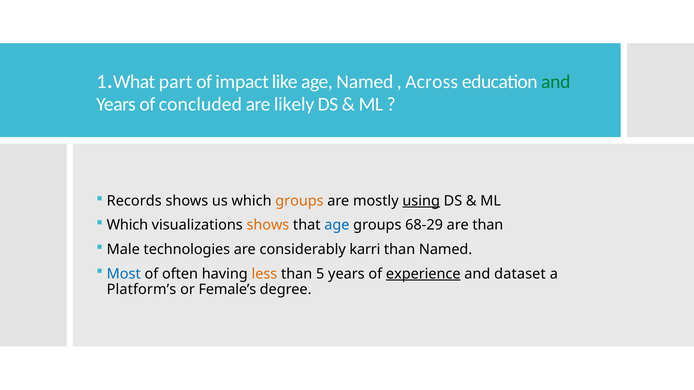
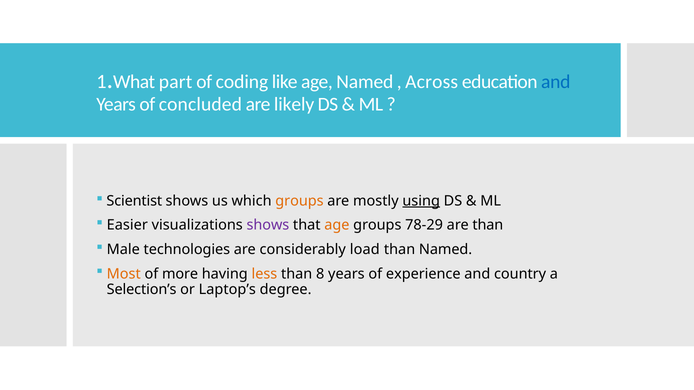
impact: impact -> coding (242, 82)
and colour: green -> blue (556, 82)
Records: Records -> Scientist (134, 201)
Which: Which -> Easier (127, 225)
shows colour: orange -> purple (268, 225)
age colour: blue -> orange (337, 225)
68-29: 68-29 -> 78-29 (424, 225)
karri: karri -> load (365, 250)
Most colour: blue -> orange (124, 274)
often: often -> more (180, 274)
5: 5 -> 8 (320, 274)
experience underline: present -> none (423, 274)
dataset: dataset -> country (520, 274)
Platform’s: Platform’s -> Selection’s (142, 290)
Female’s: Female’s -> Laptop’s (227, 290)
